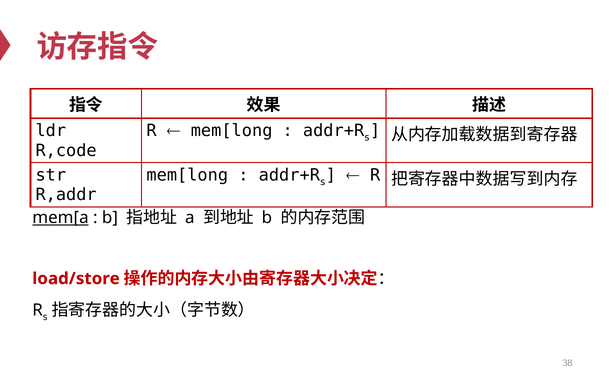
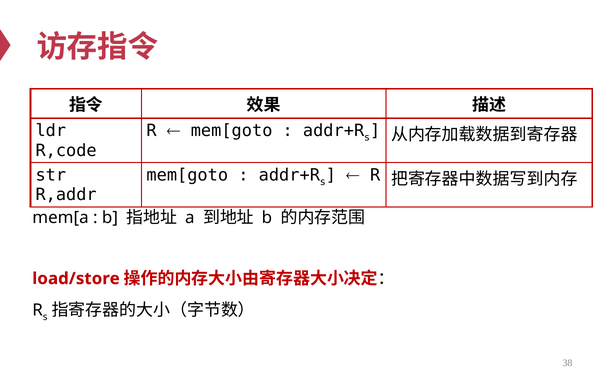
mem[long: mem[long -> mem[goto (232, 131)
mem[long: mem[long -> mem[goto (187, 176)
mem[a underline: present -> none (60, 218)
